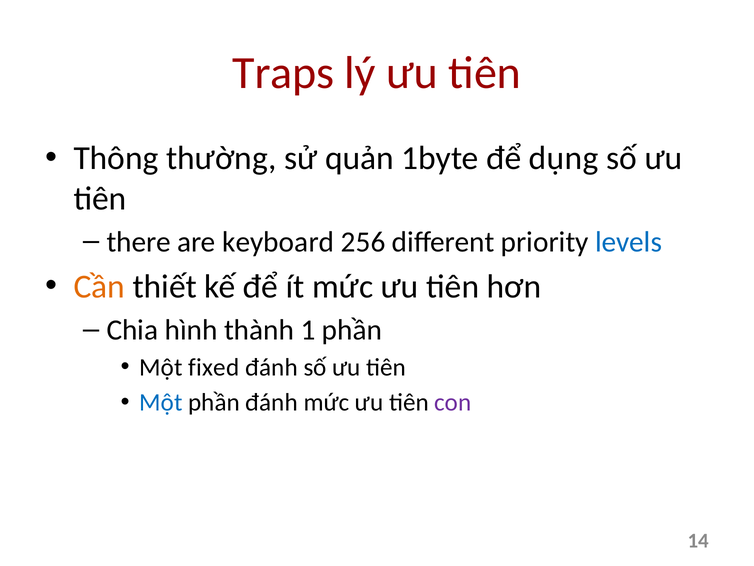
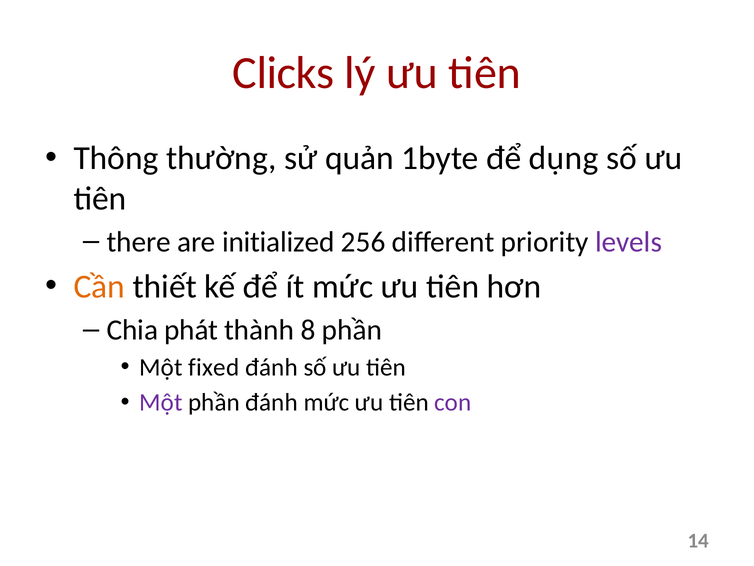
Traps: Traps -> Clicks (283, 73)
keyboard: keyboard -> initialized (278, 242)
levels colour: blue -> purple (629, 242)
hình: hình -> phát (191, 330)
1: 1 -> 8 (308, 330)
Một colour: blue -> purple (161, 402)
